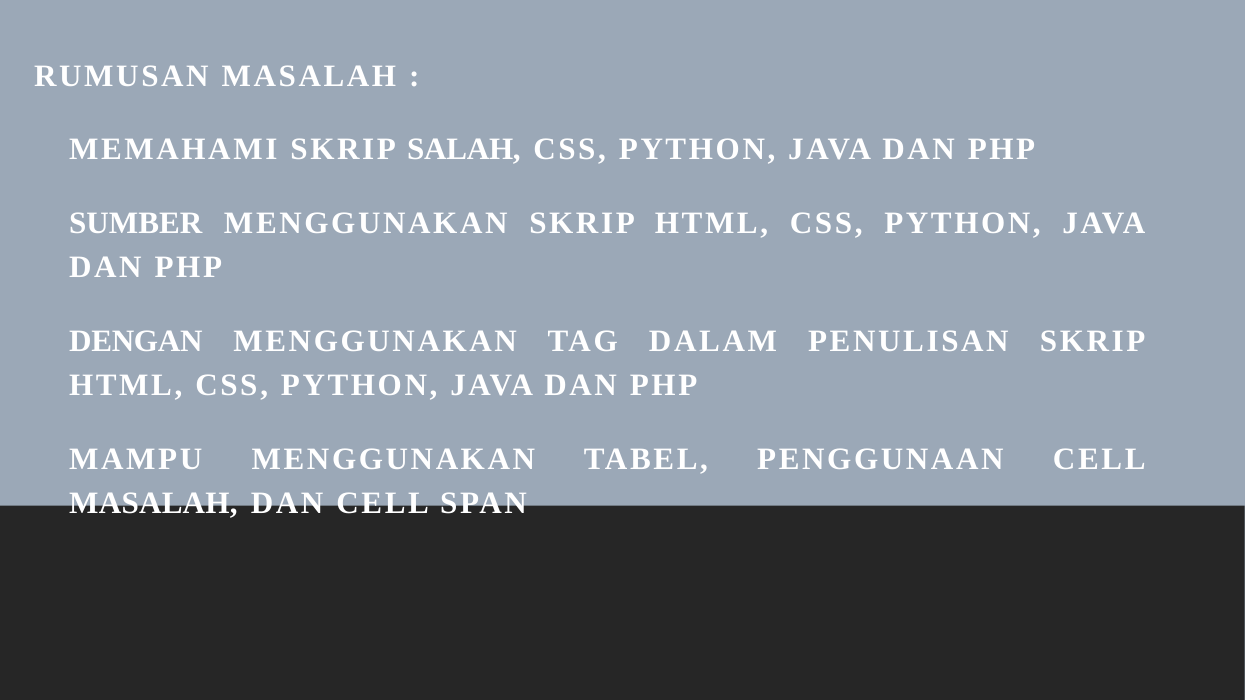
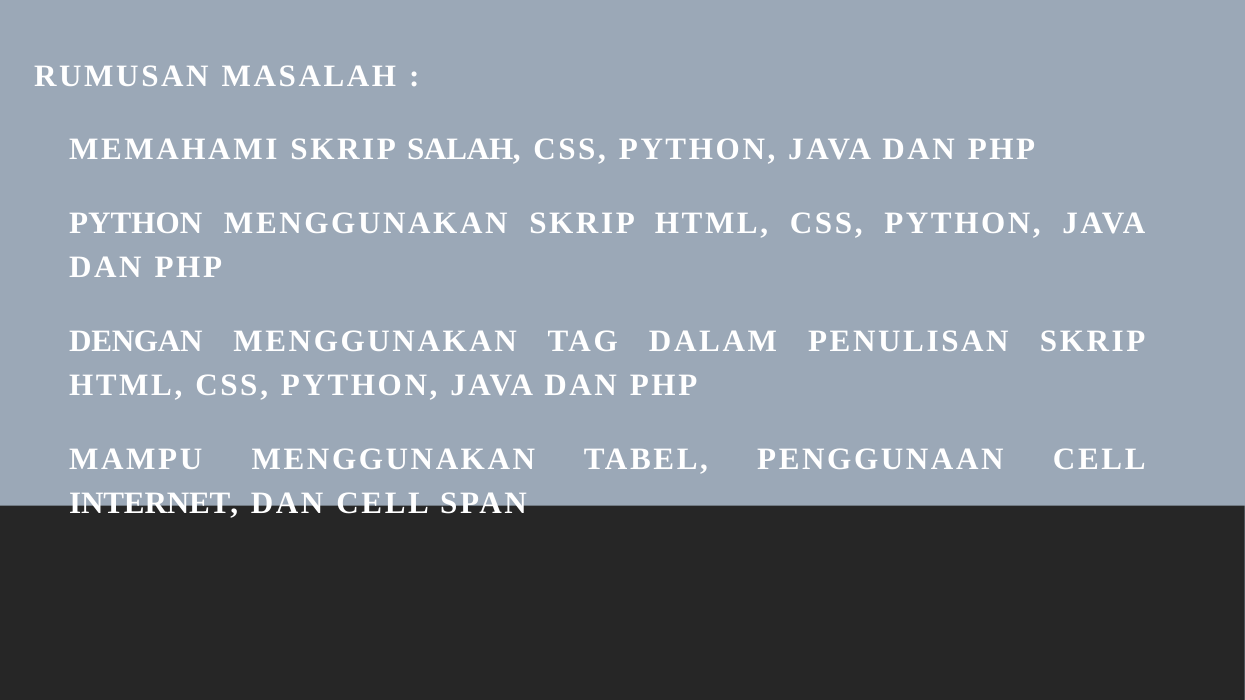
SUMBER: SUMBER -> PYTHON (136, 223)
MASALAH: MASALAH -> INTERNET (154, 504)
